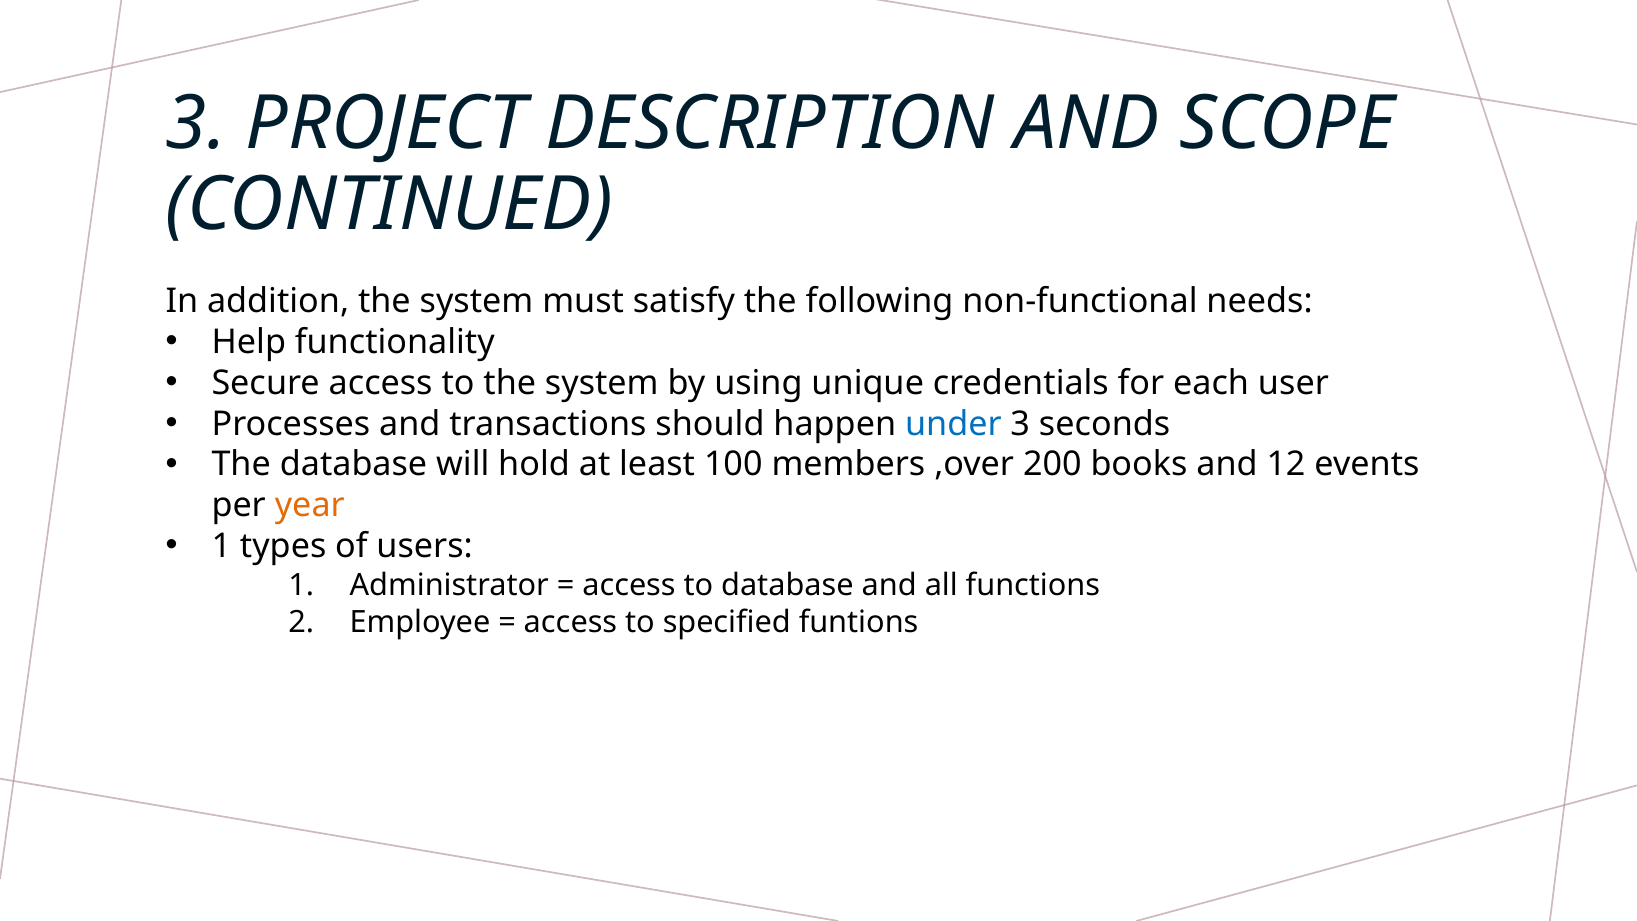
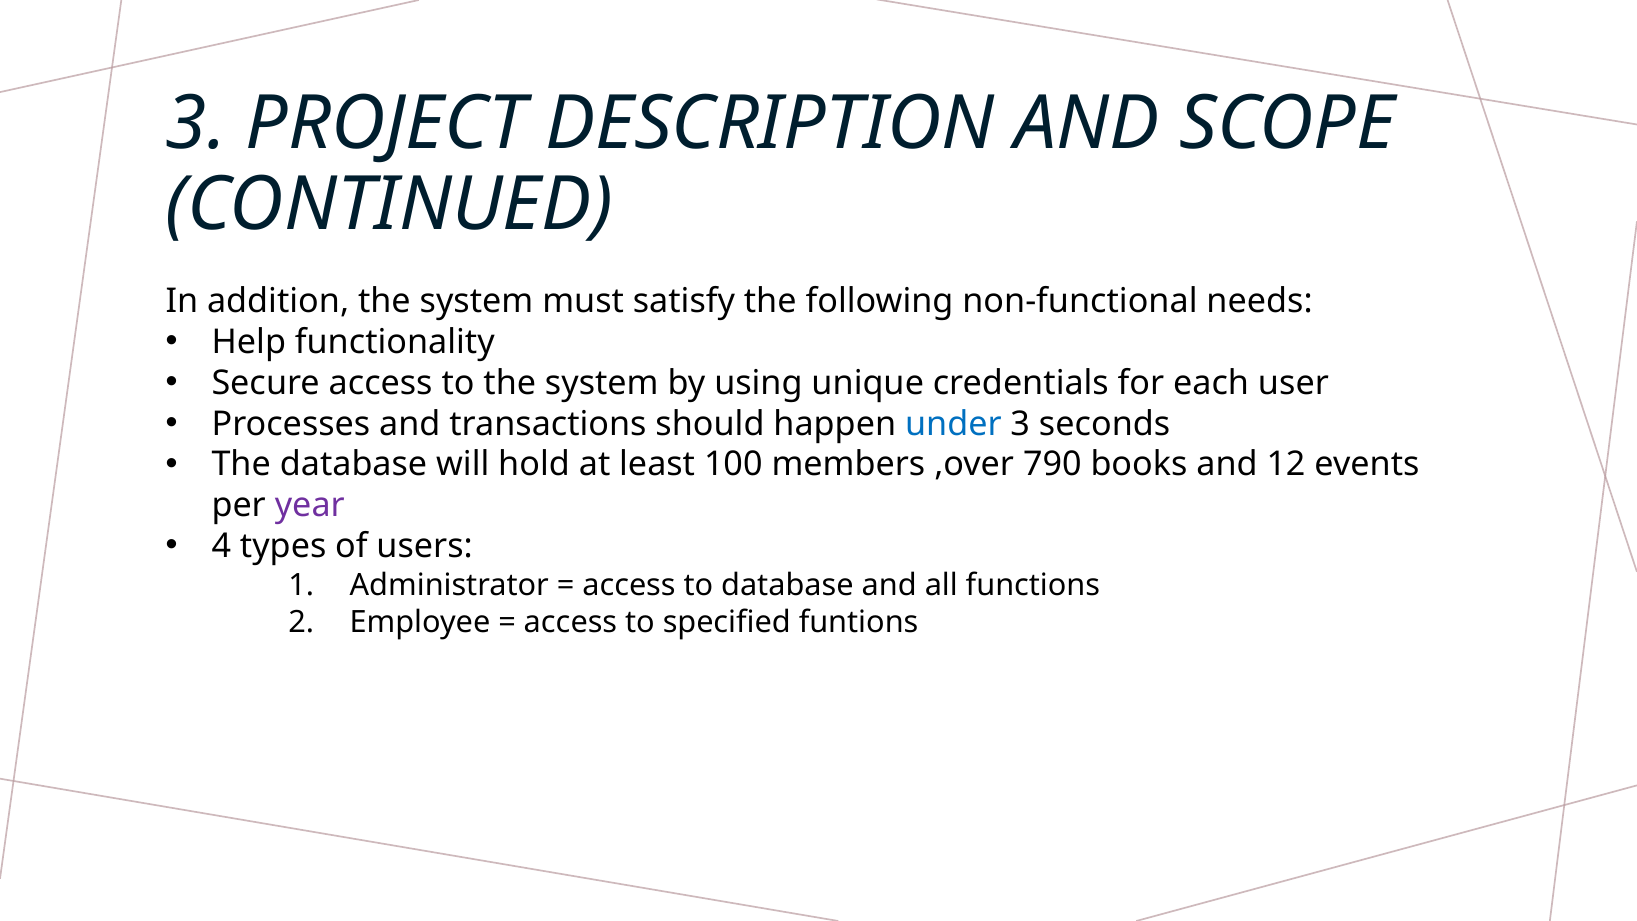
200: 200 -> 790 (1052, 465)
year colour: orange -> purple (310, 506)
1: 1 -> 4 (221, 546)
